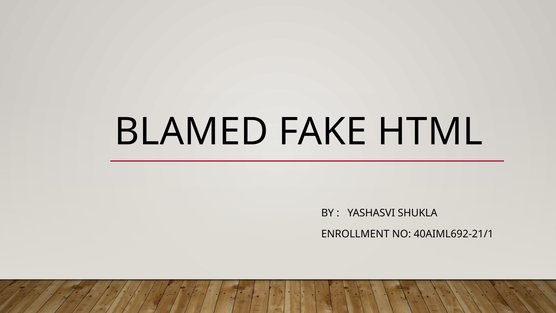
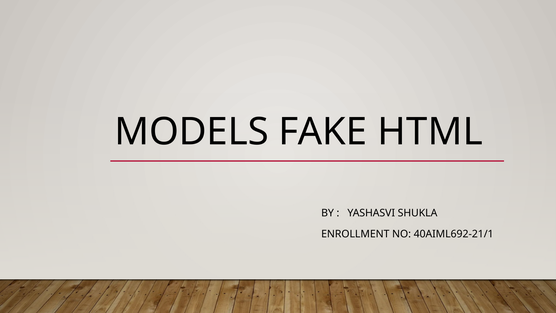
BLAMED: BLAMED -> MODELS (192, 132)
